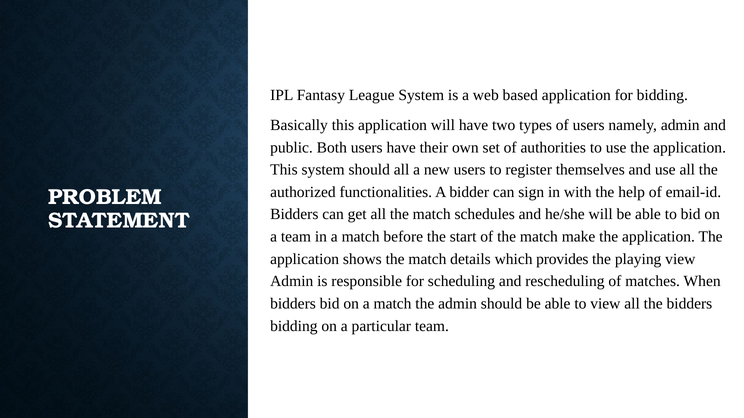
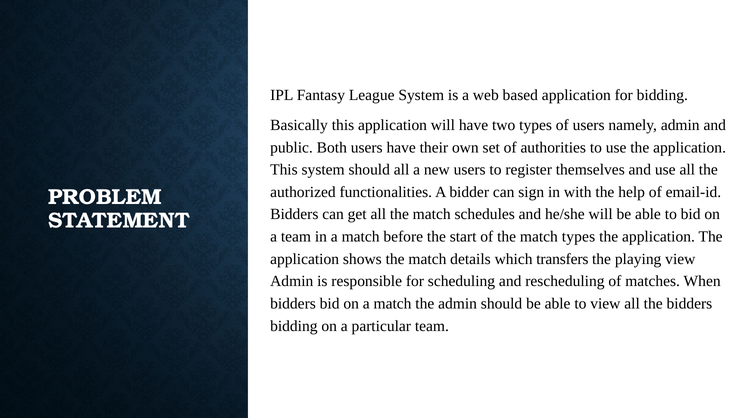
match make: make -> types (578, 237)
provides: provides -> transfers (562, 259)
